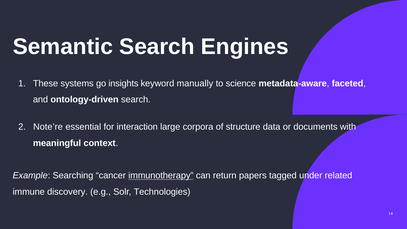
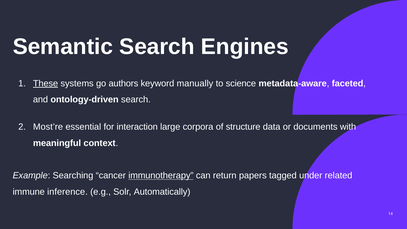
These underline: none -> present (46, 83)
insights: insights -> authors (123, 83)
Note’re: Note’re -> Most’re (48, 127)
discovery: discovery -> inference (67, 192)
Technologies: Technologies -> Automatically (162, 192)
